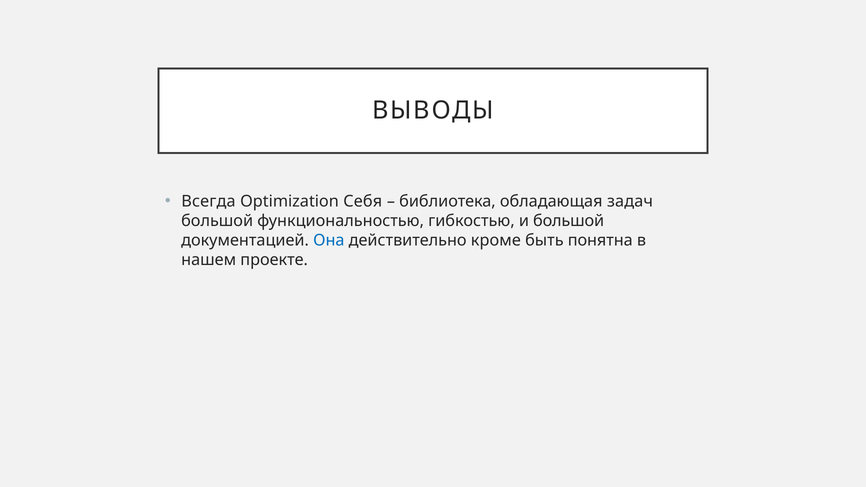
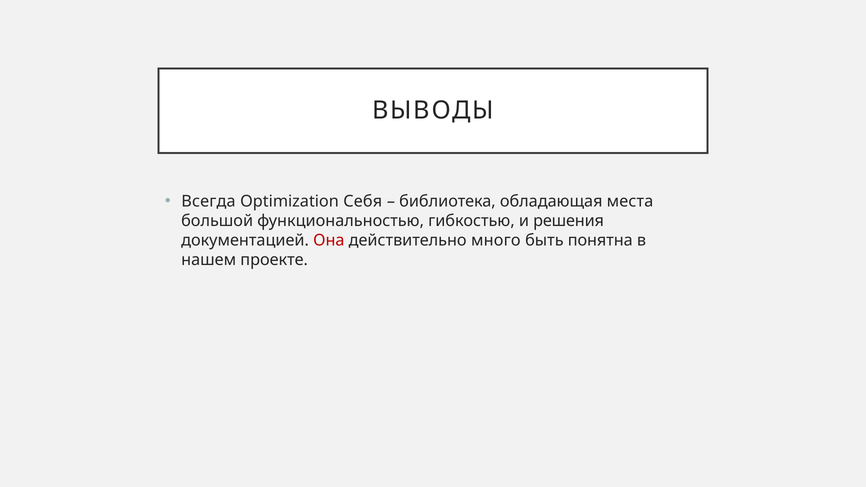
задач: задач -> места (630, 202)
и большой: большой -> решения (569, 221)
Она colour: blue -> red (329, 240)
кроме: кроме -> много (496, 240)
